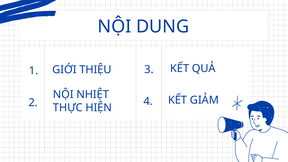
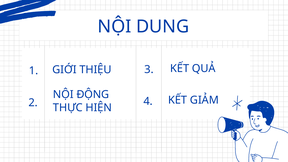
NHIỆT: NHIỆT -> ĐỘNG (93, 94)
